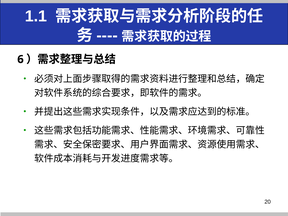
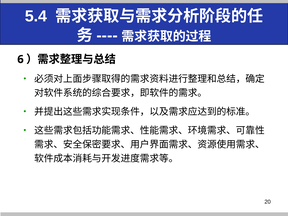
1.1: 1.1 -> 5.4 (36, 16)
